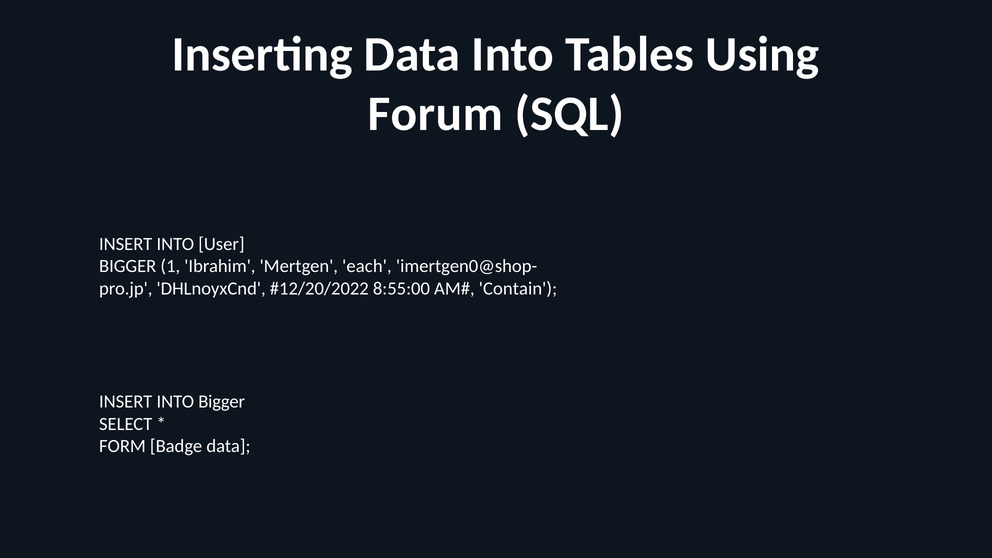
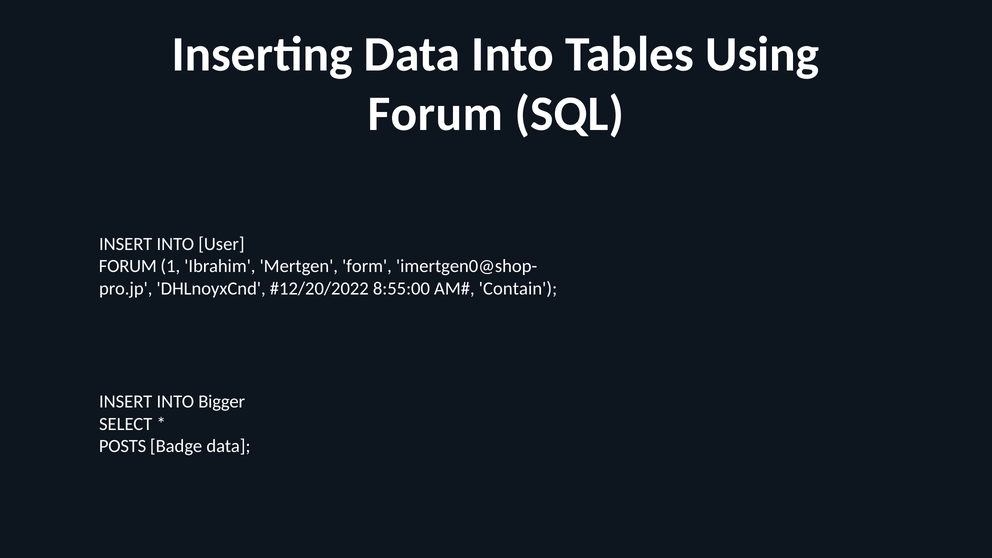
BIGGER: BIGGER -> FORUM (128, 266)
each: each -> form (367, 266)
FORM: FORM -> POSTS (123, 446)
